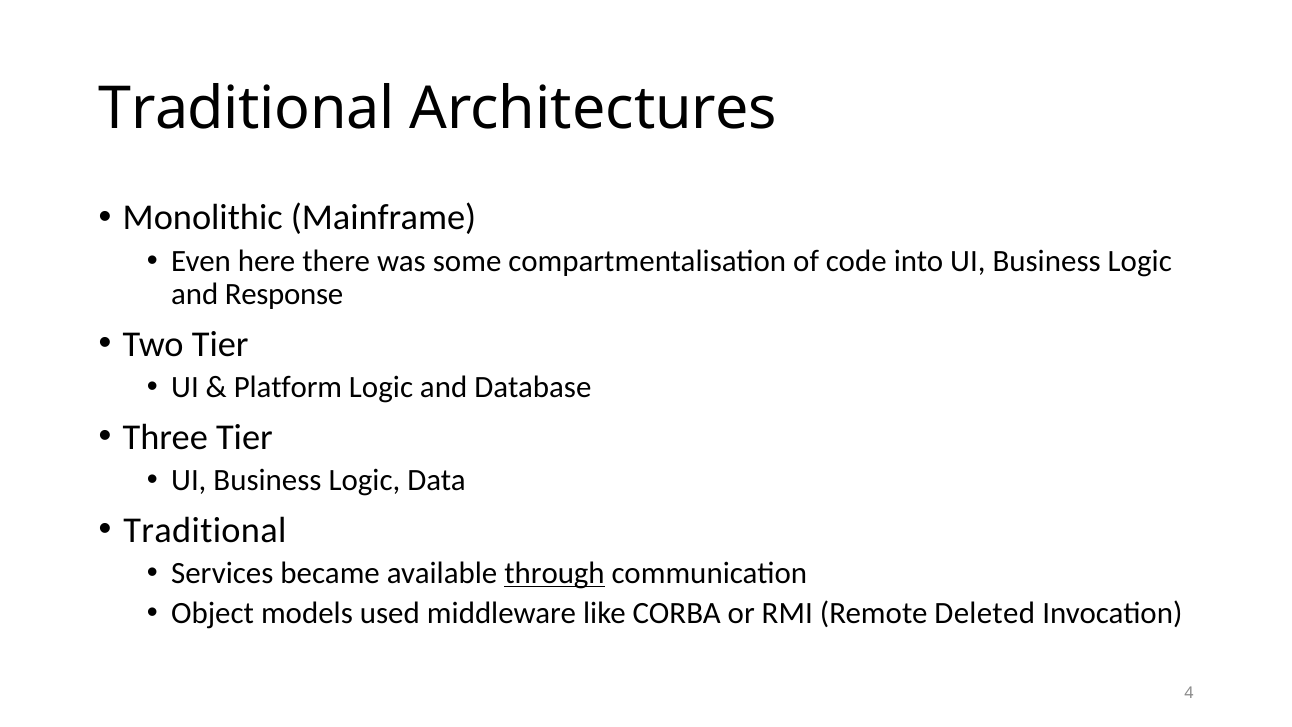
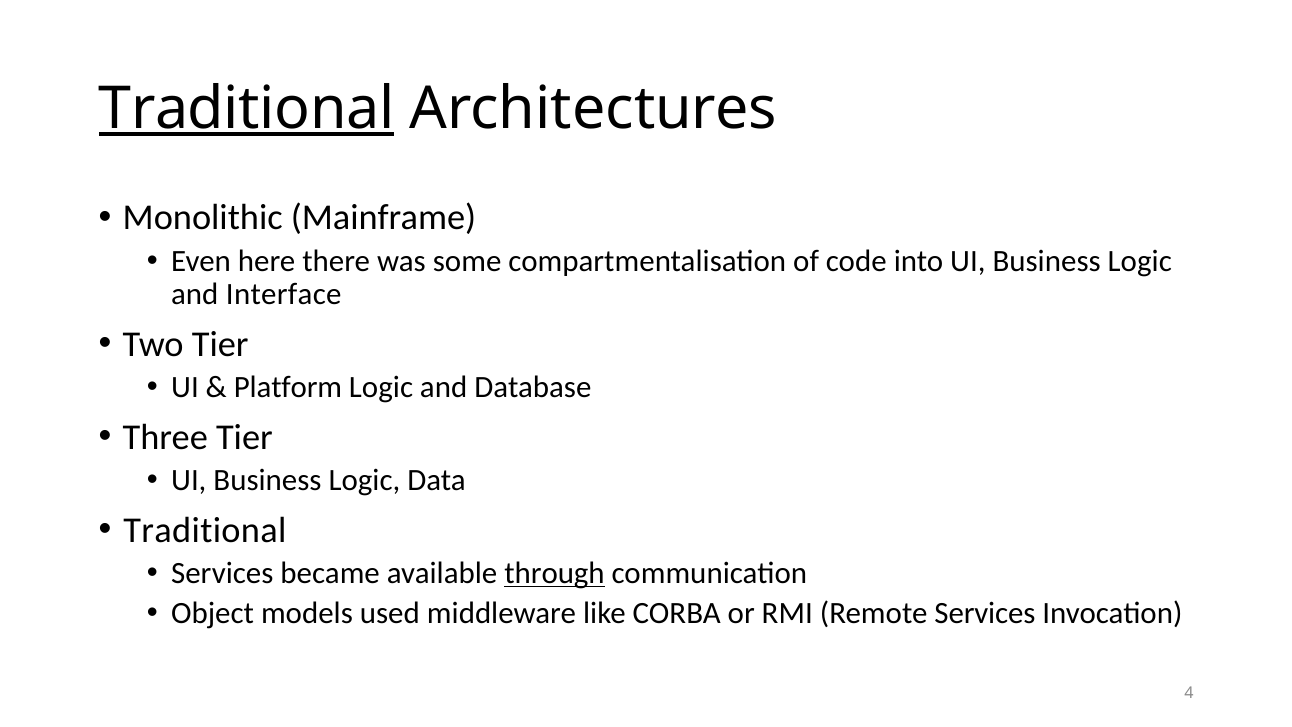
Traditional underline: none -> present (246, 109)
Response: Response -> Interface (284, 294)
Remote Deleted: Deleted -> Services (985, 613)
